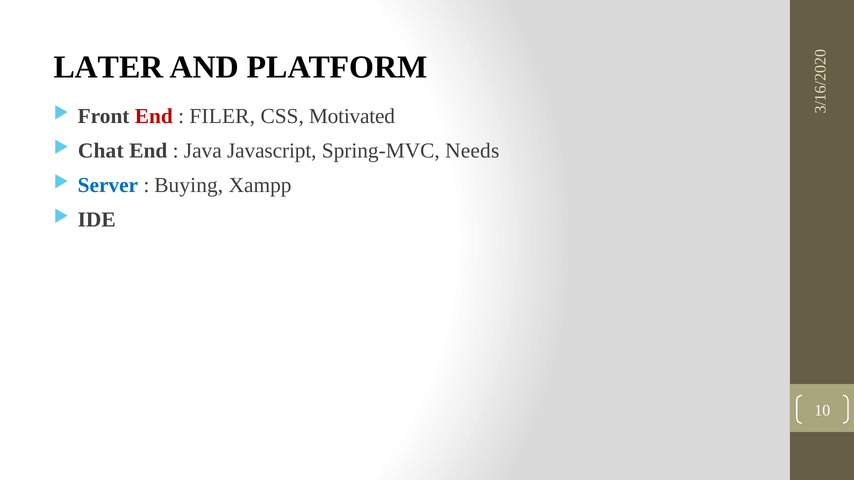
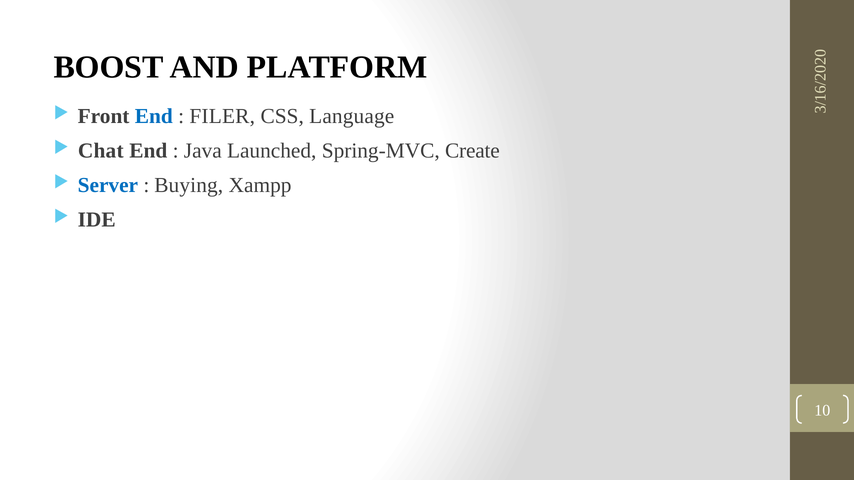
LATER: LATER -> BOOST (109, 67)
End colour: red -> blue (154, 116)
Motivated: Motivated -> Language (352, 116)
Javascript: Javascript -> Launched (272, 151)
Needs: Needs -> Create (472, 151)
